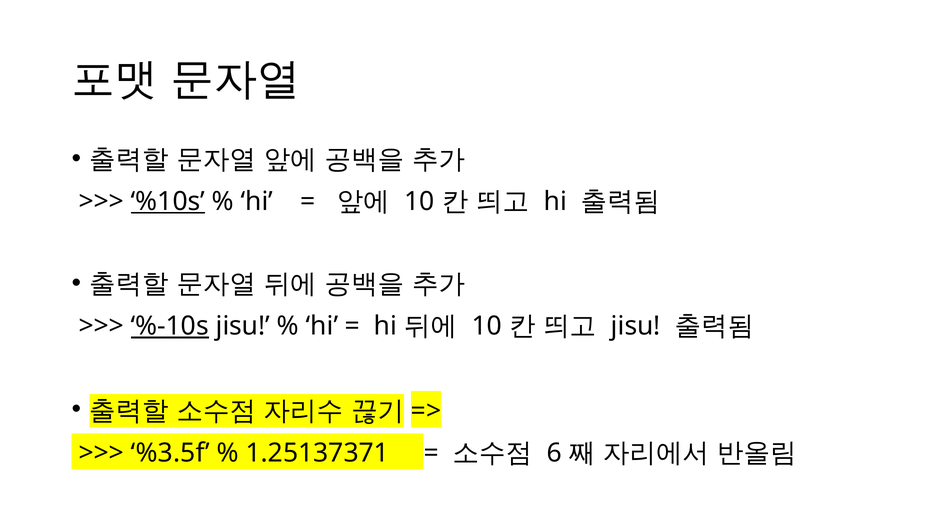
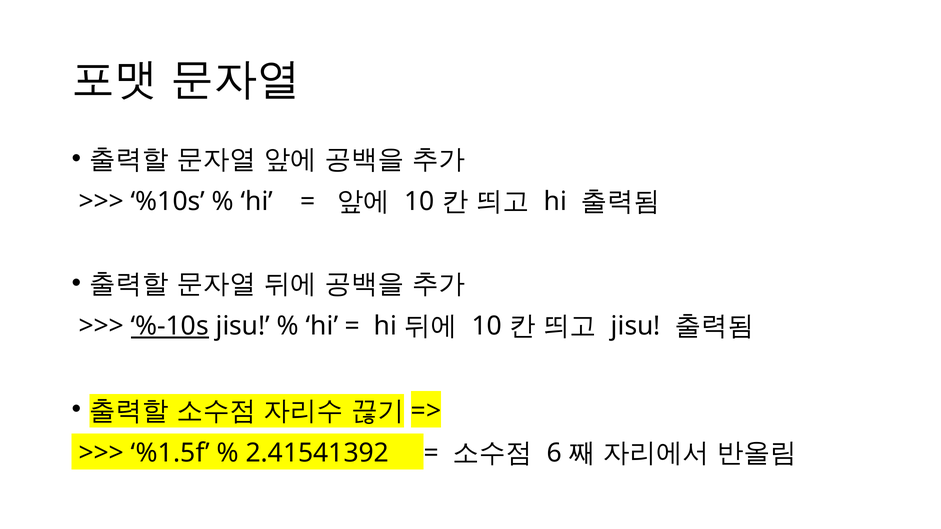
%10s underline: present -> none (168, 202)
%3.5f: %3.5f -> %1.5f (170, 453)
1.25137371: 1.25137371 -> 2.41541392 (317, 453)
